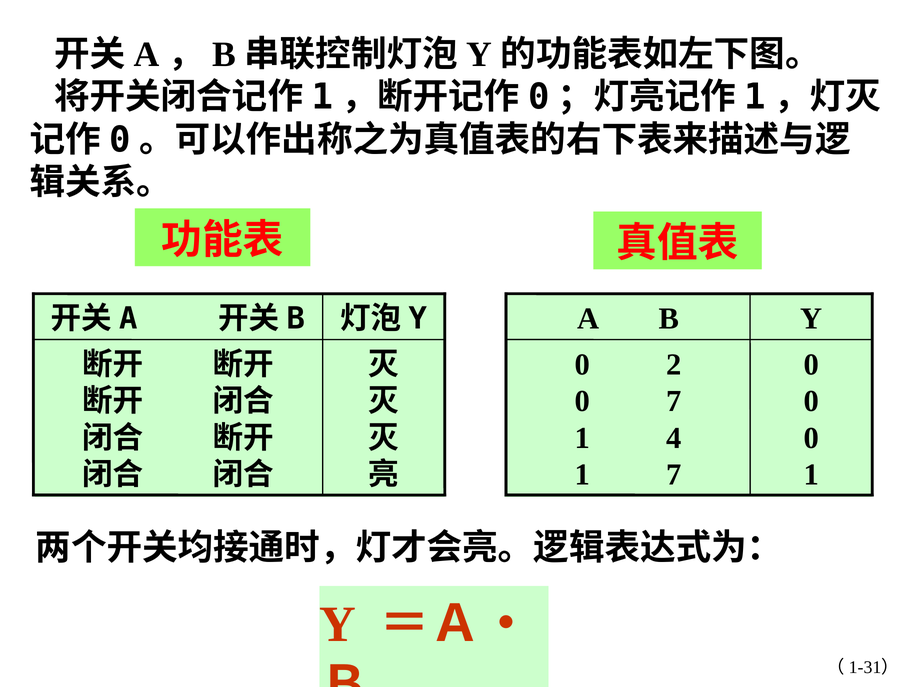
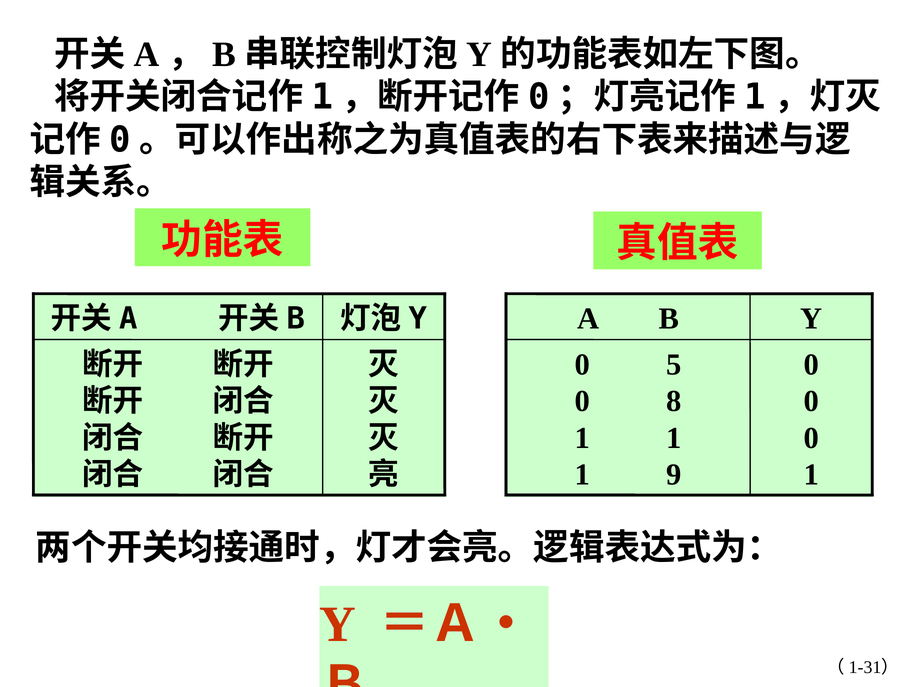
2: 2 -> 5 (674, 365)
0 7: 7 -> 8 (674, 401)
4: 4 -> 1 (674, 438)
1 7: 7 -> 9 (674, 475)
